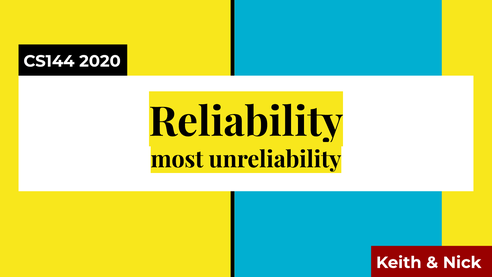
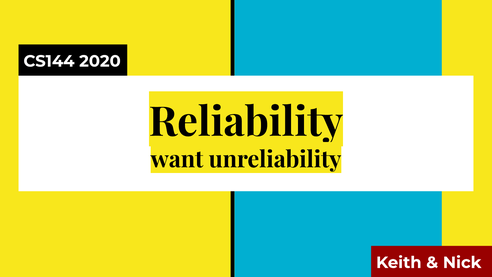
most: most -> want (177, 159)
